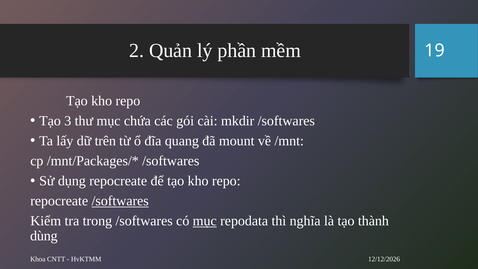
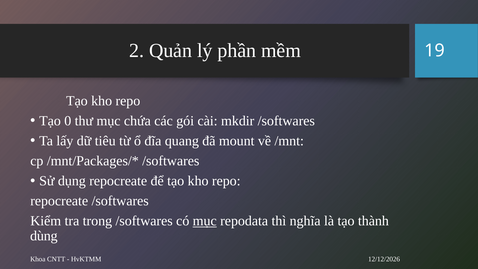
3: 3 -> 0 (68, 121)
trên: trên -> tiêu (105, 141)
/softwares underline: present -> none (120, 201)
